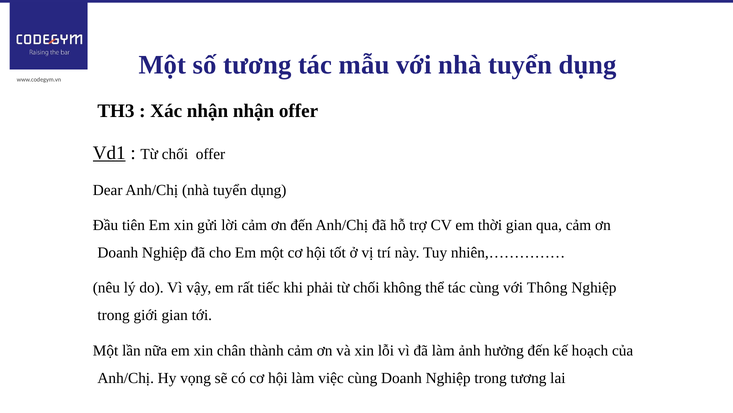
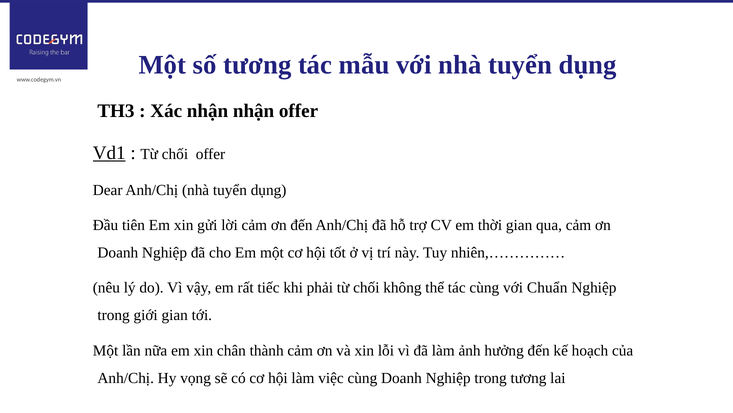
Thông: Thông -> Chuẩn (547, 287)
